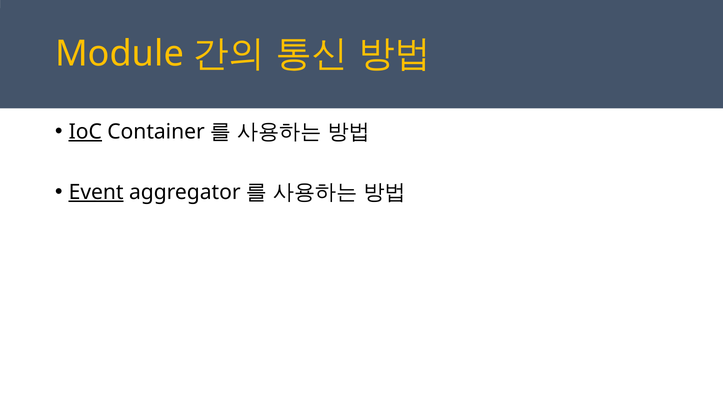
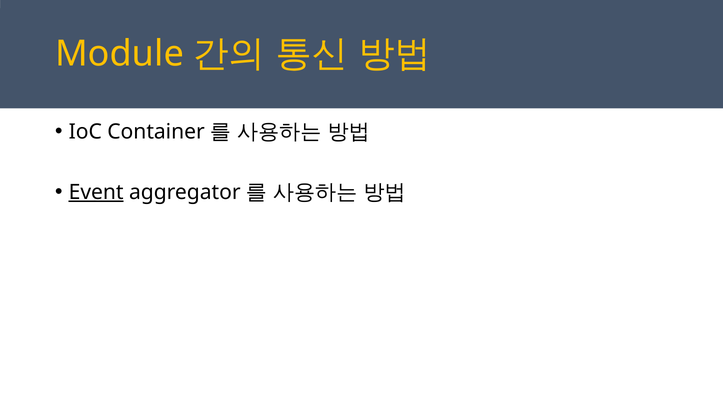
IoC underline: present -> none (85, 132)
